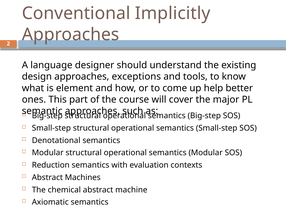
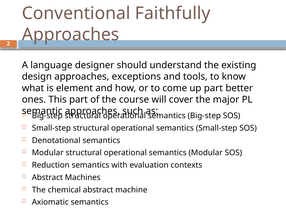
Implicitly: Implicitly -> Faithfully (173, 13)
up help: help -> part (213, 88)
